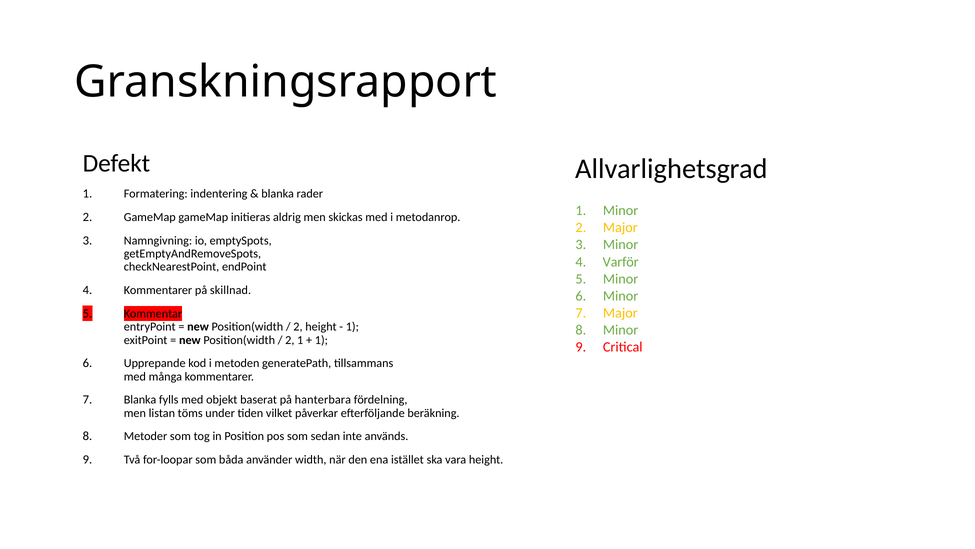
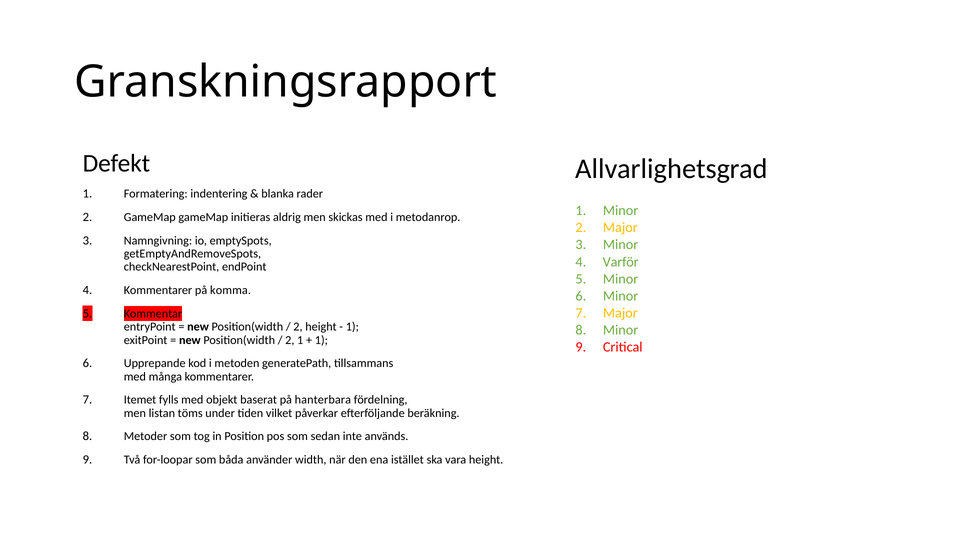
skillnad: skillnad -> komma (231, 290)
Blanka: Blanka -> Itemet (140, 399)
